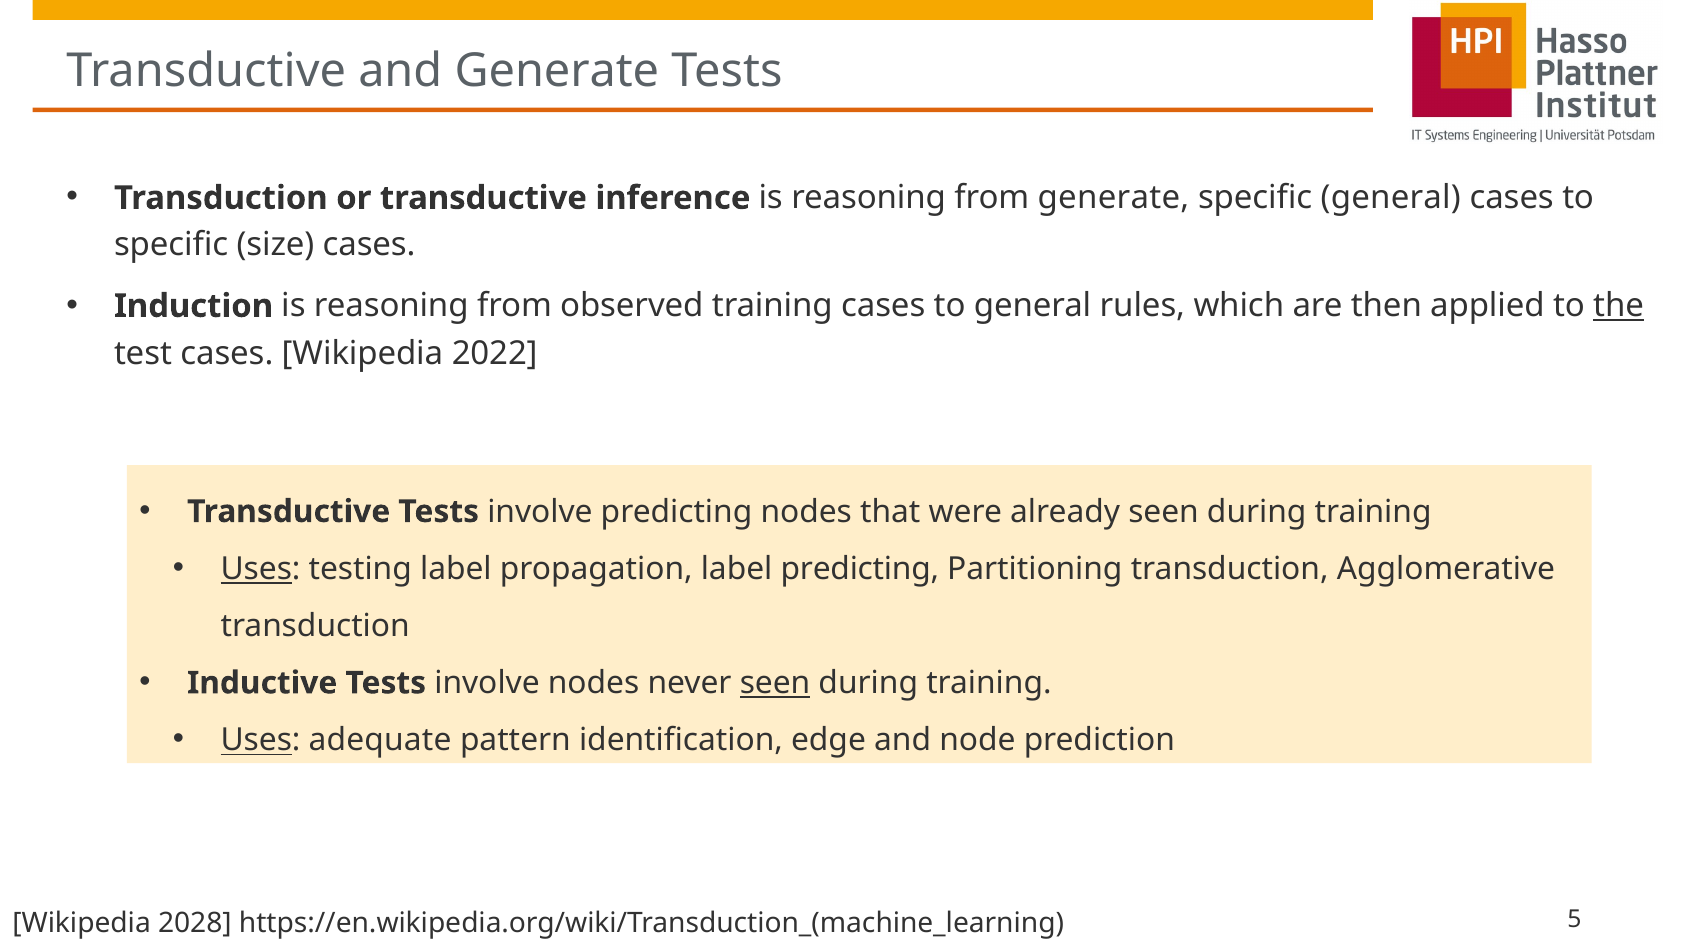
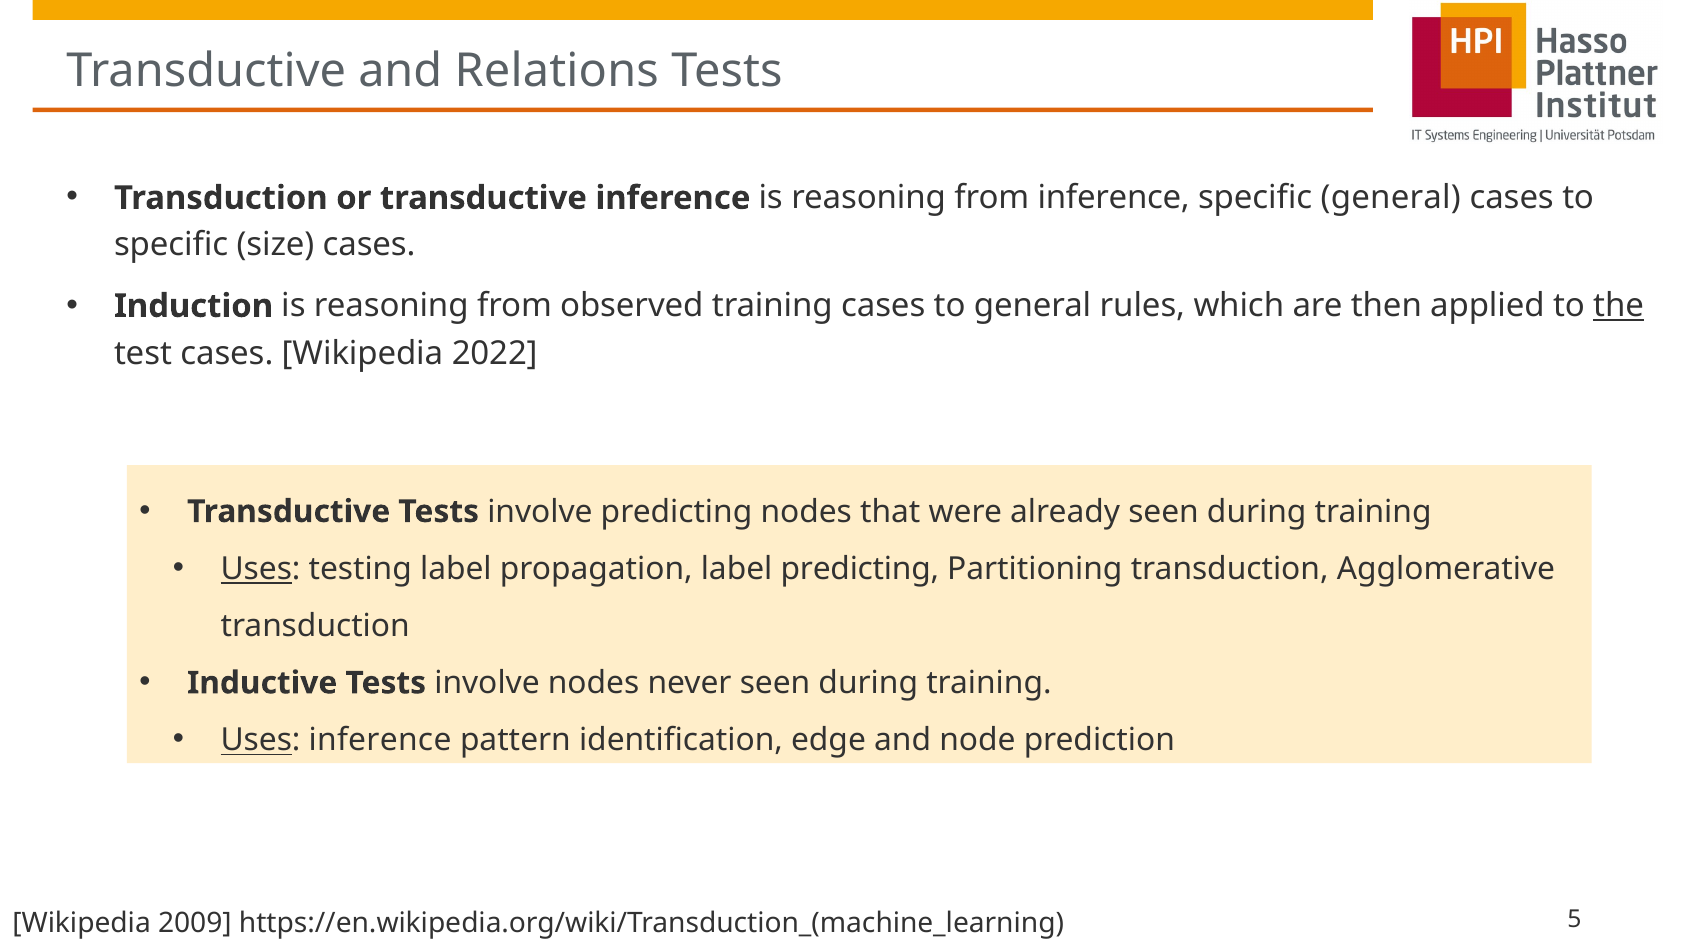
and Generate: Generate -> Relations (557, 72)
from generate: generate -> inference (1114, 198)
seen underline: present -> none (775, 683)
Uses adequate: adequate -> inference (380, 740)
2028: 2028 -> 2009 (195, 924)
